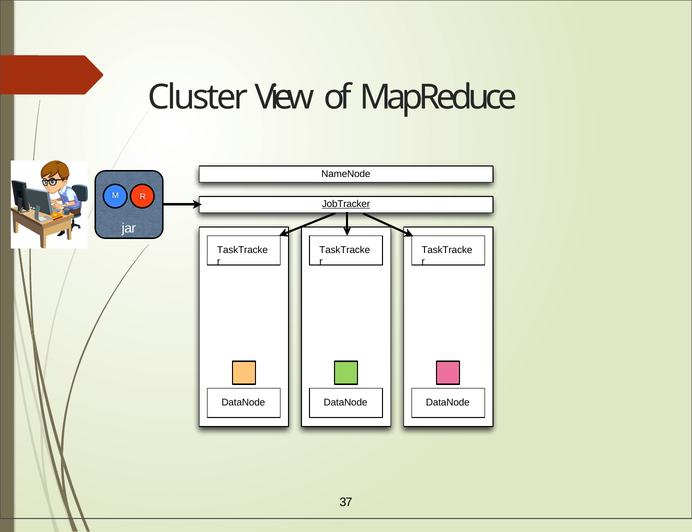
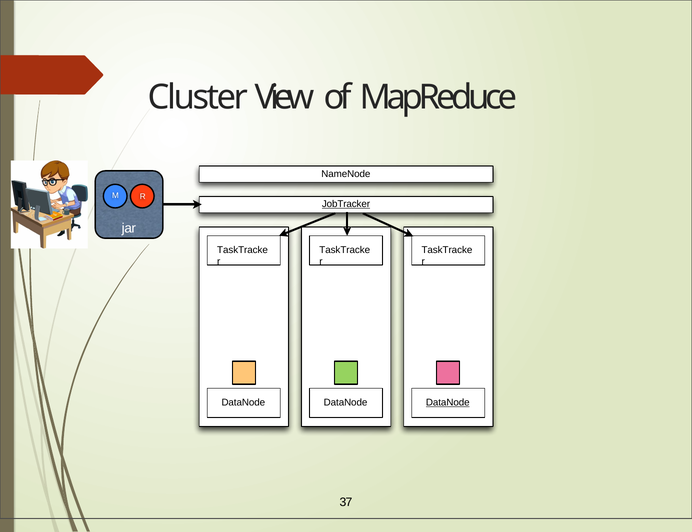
DataNode underline: none -> present (448, 403)
